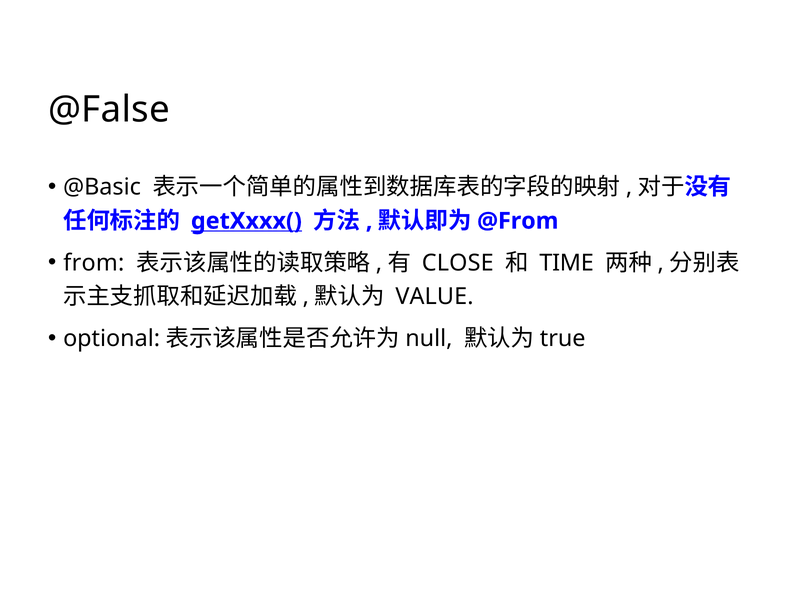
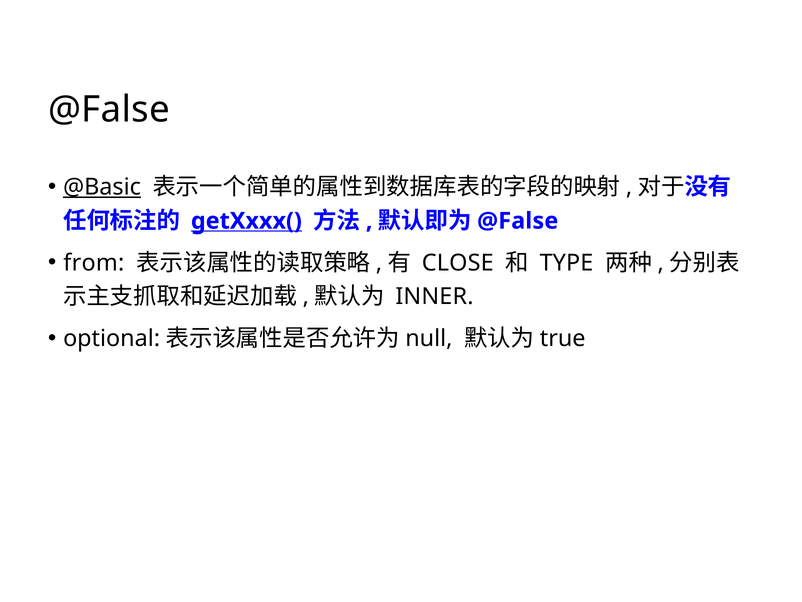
@Basic underline: none -> present (102, 187)
@From: @From -> @False (518, 221)
TIME: TIME -> TYPE (566, 263)
VALUE: VALUE -> INNER (434, 296)
